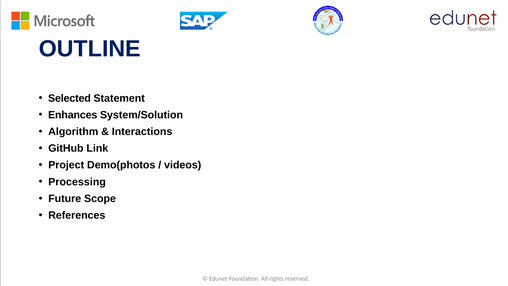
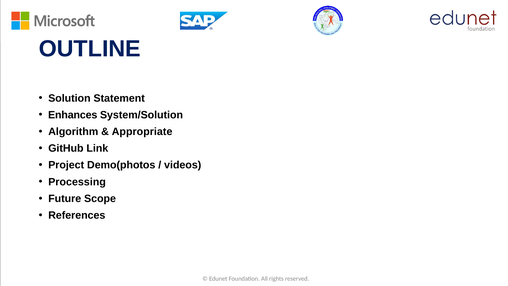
Selected: Selected -> Solution (69, 98)
Interactions: Interactions -> Appropriate (142, 132)
